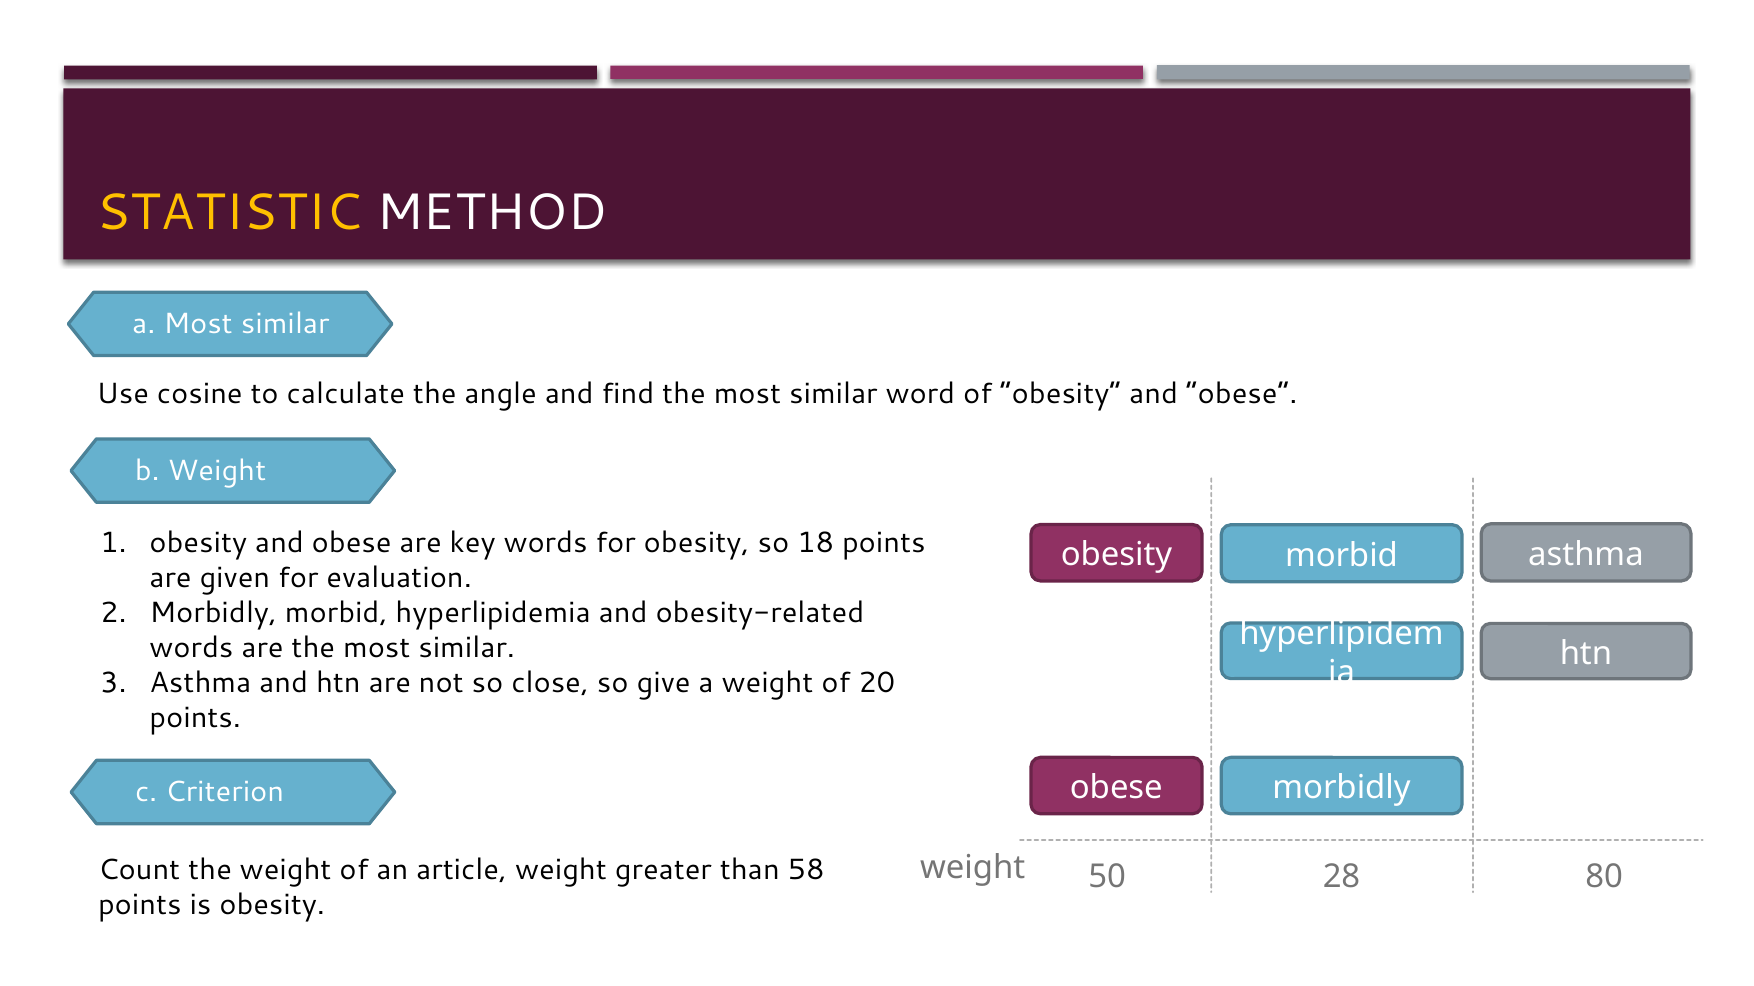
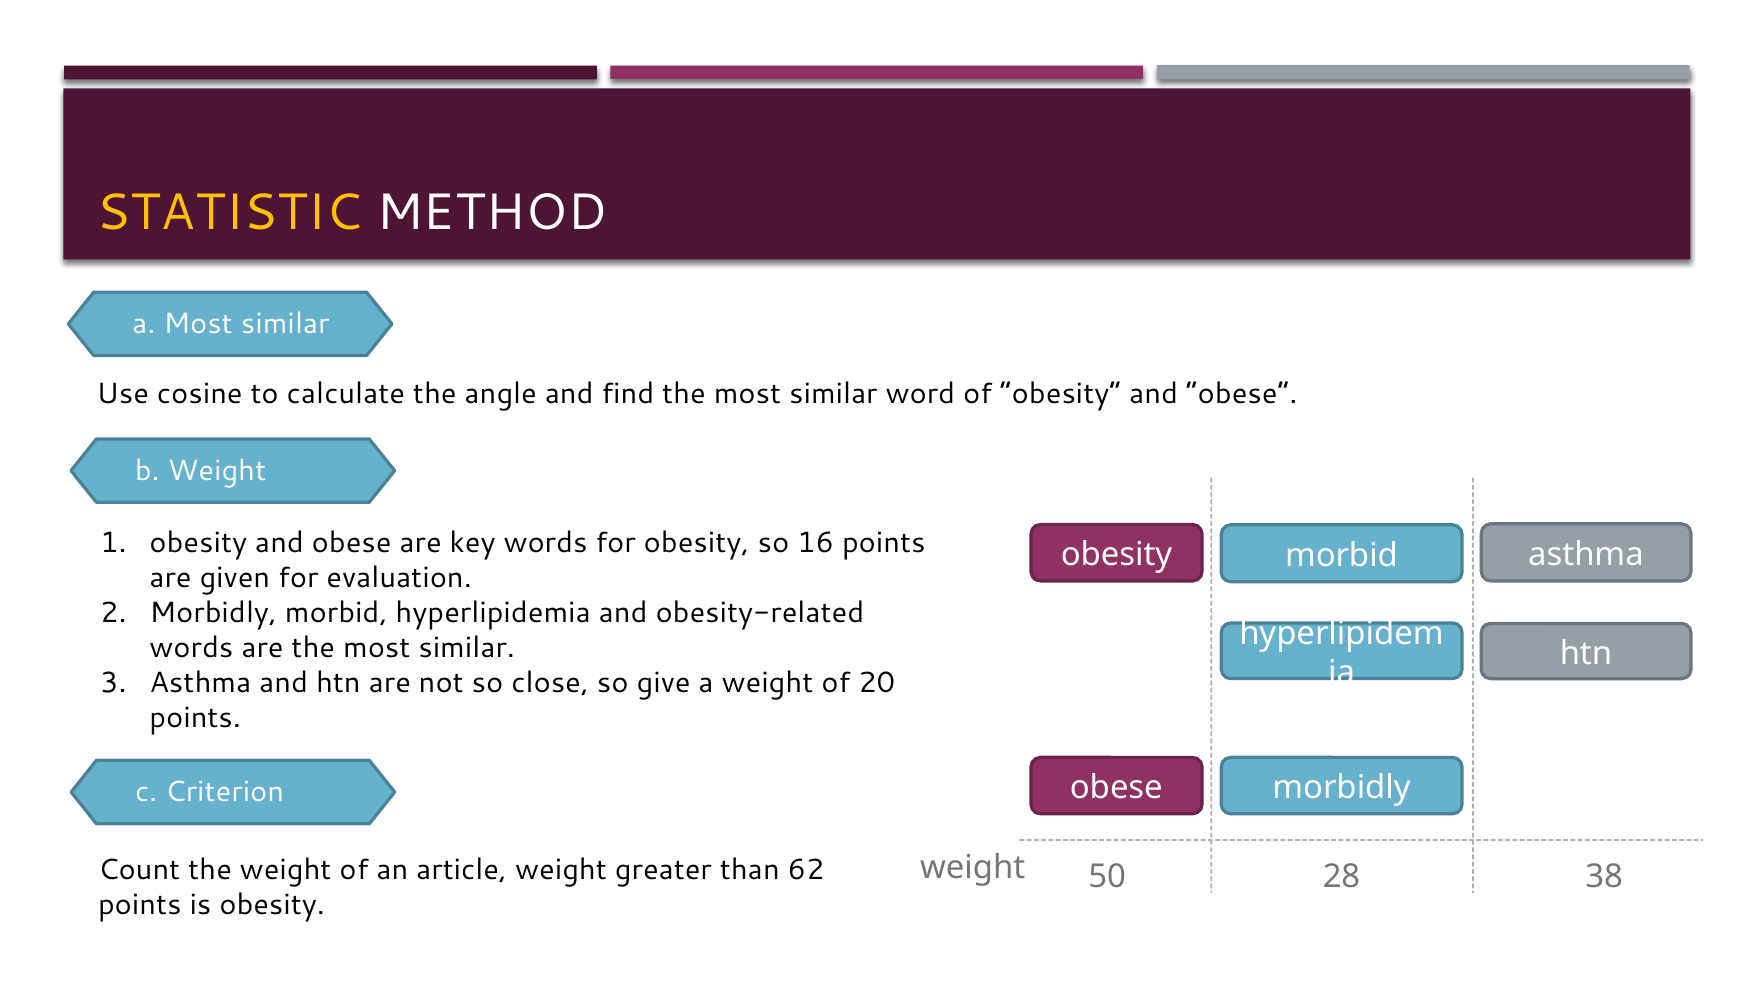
18: 18 -> 16 (816, 543)
58: 58 -> 62 (806, 870)
80: 80 -> 38 (1604, 877)
